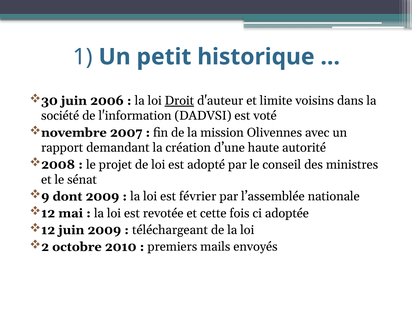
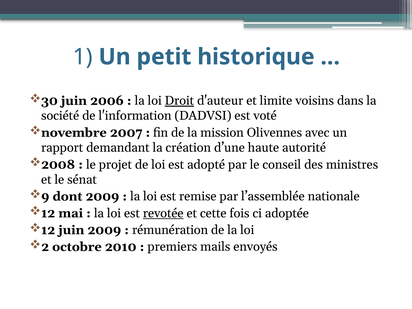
février: février -> remise (198, 196)
revotée underline: none -> present (163, 213)
téléchargeant: téléchargeant -> rémunération (170, 230)
